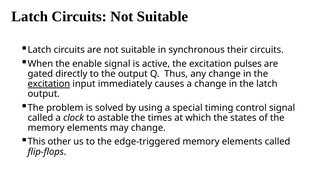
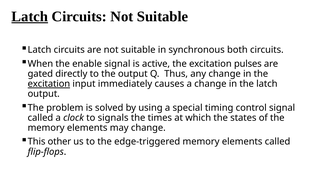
Latch underline: none -> present (30, 17)
their: their -> both (237, 50)
astable: astable -> signals (113, 118)
